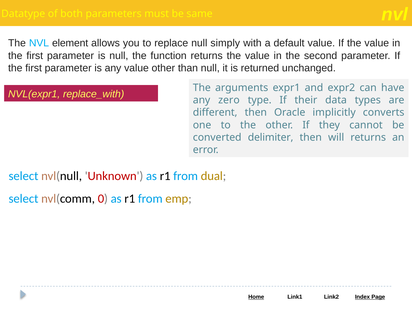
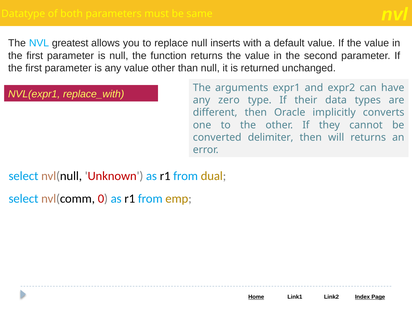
element: element -> greatest (70, 43)
simply: simply -> inserts (225, 43)
